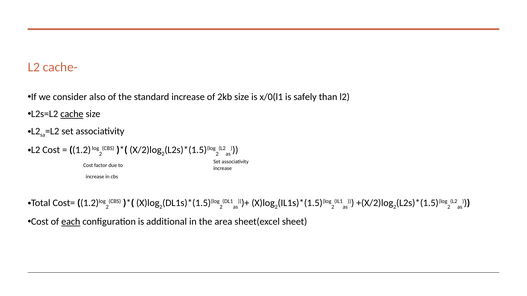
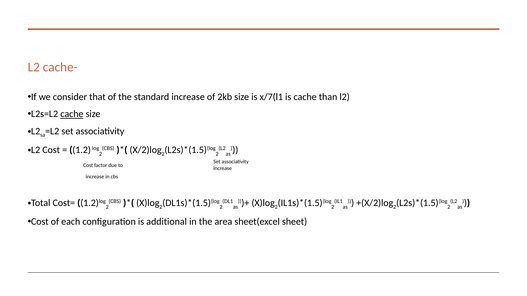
also: also -> that (97, 97)
x/0(l1: x/0(l1 -> x/7(l1 (271, 97)
is safely: safely -> cache (305, 97)
each underline: present -> none (71, 222)
